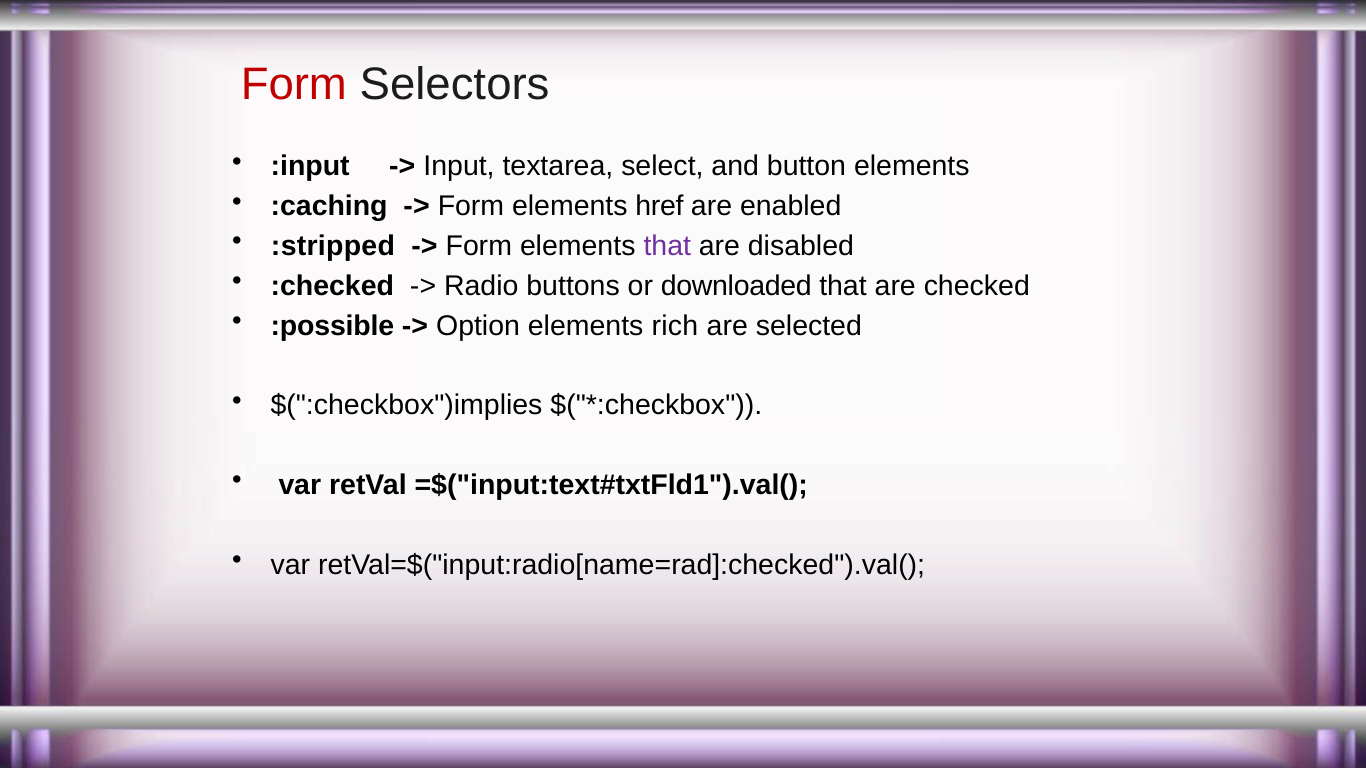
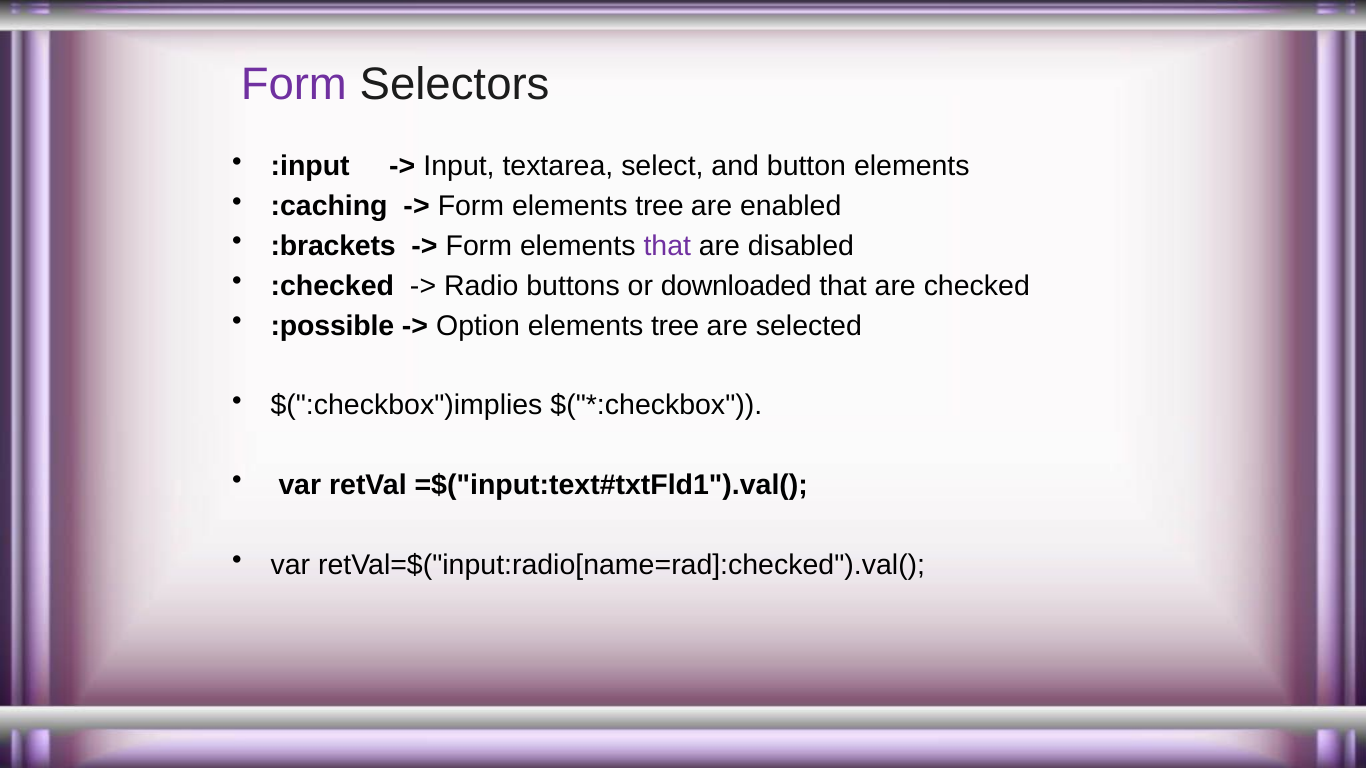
Form colour: red -> purple (294, 84)
Form elements href: href -> tree (660, 206)
:stripped: :stripped -> :brackets (333, 246)
Option elements rich: rich -> tree (675, 326)
